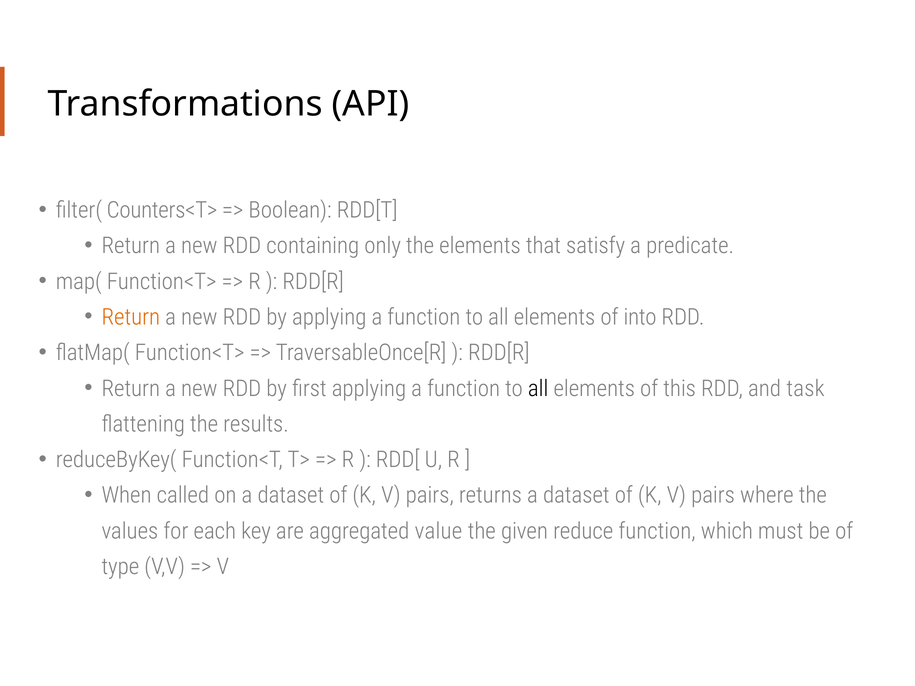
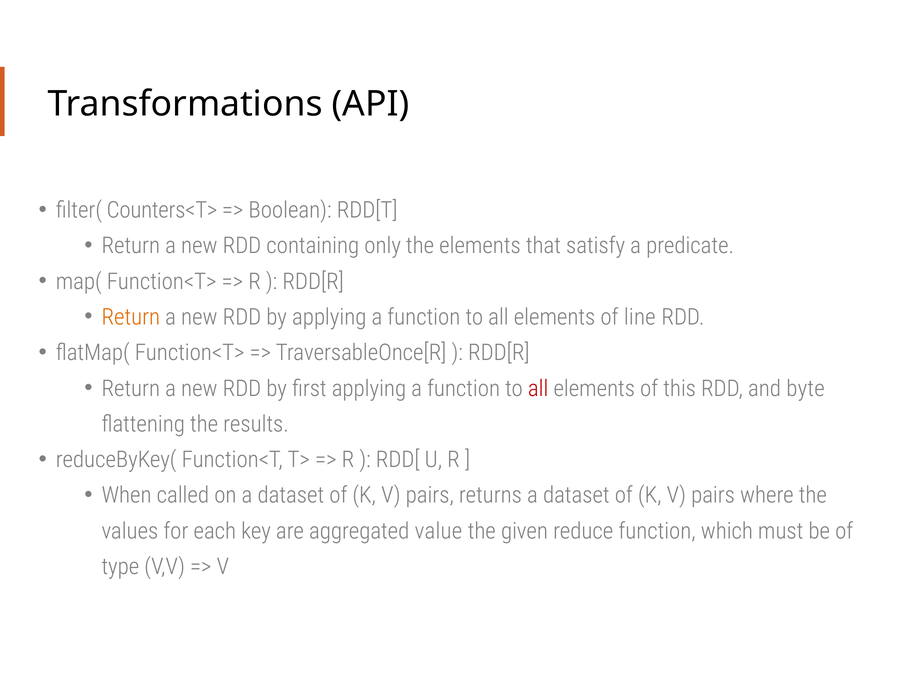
into: into -> line (640, 317)
all colour: black -> red (538, 389)
task: task -> byte (806, 389)
